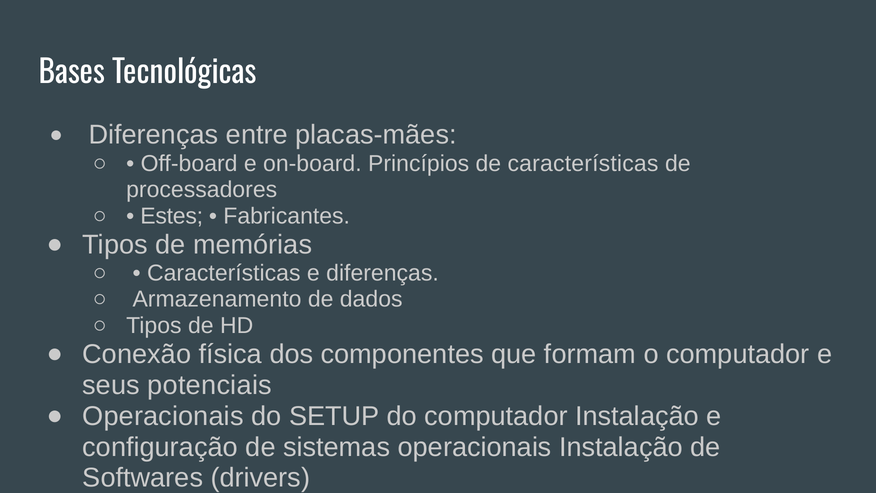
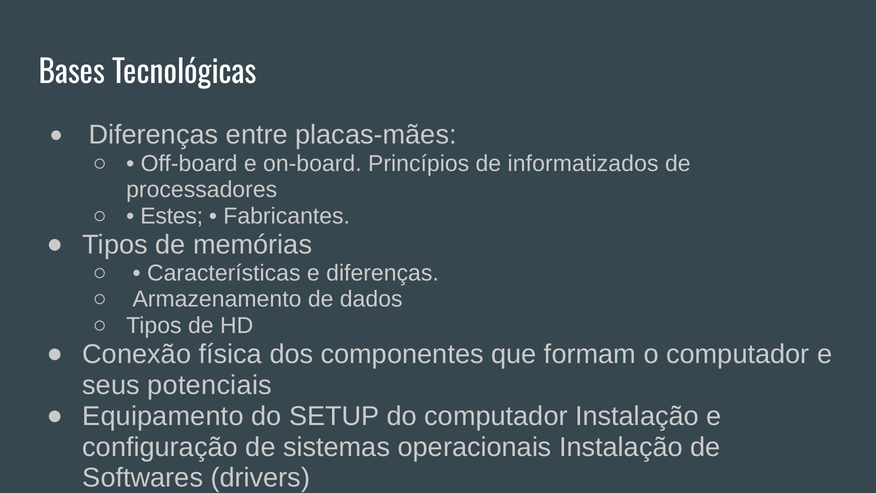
de características: características -> informatizados (583, 163)
Operacionais: Operacionais -> Equipamento (163, 416)
